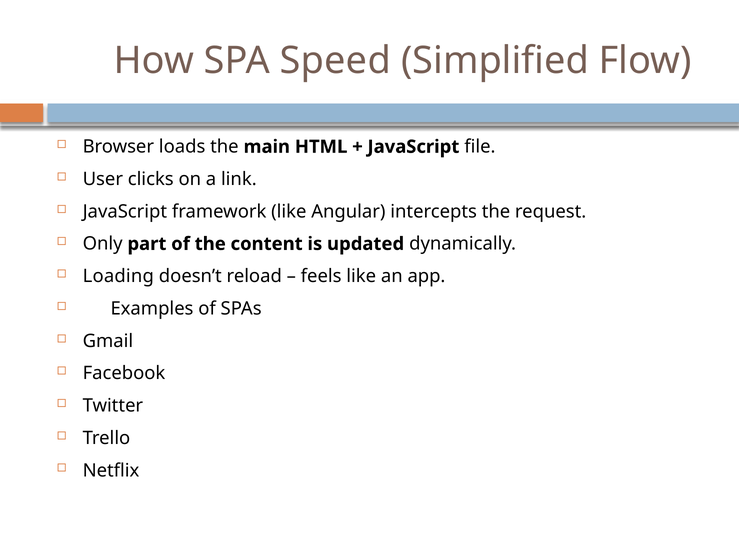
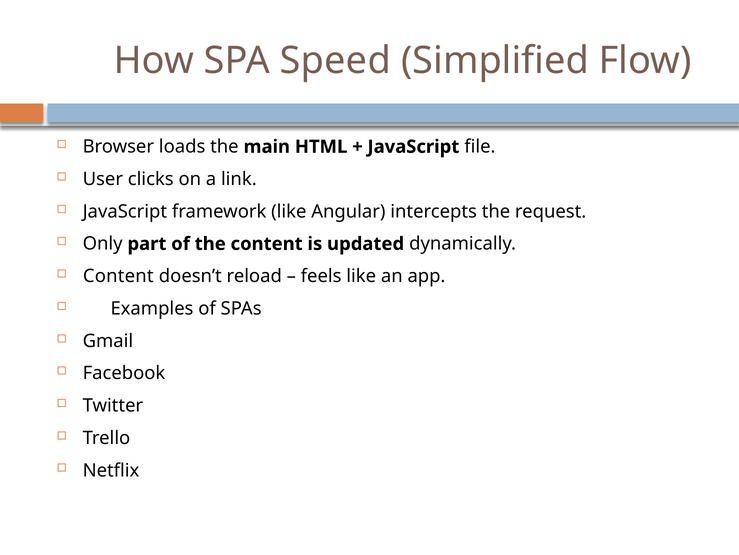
Loading: Loading -> Content (118, 276)
